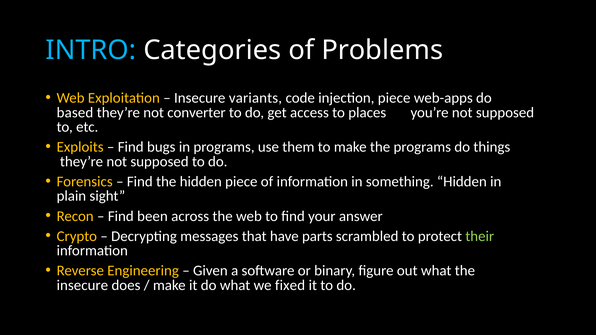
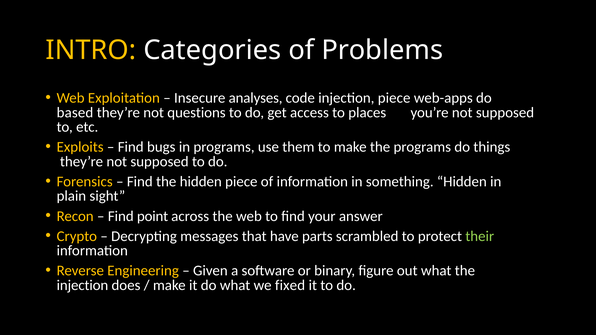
INTRO colour: light blue -> yellow (91, 50)
variants: variants -> analyses (256, 98)
converter: converter -> questions (196, 113)
been: been -> point (153, 216)
insecure: insecure -> injection (82, 285)
